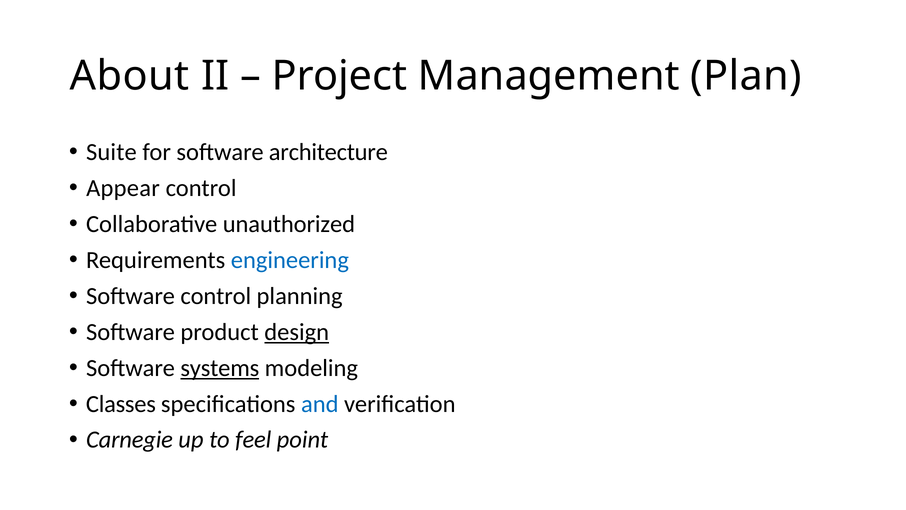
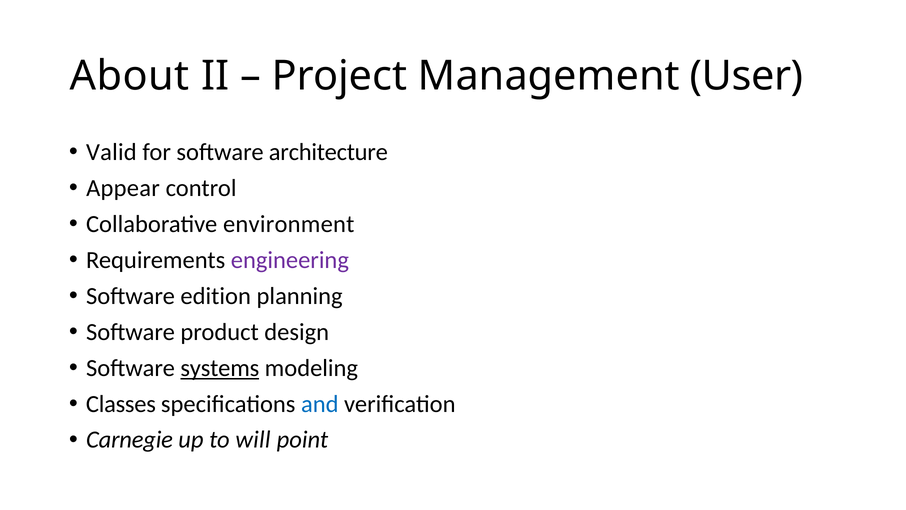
Plan: Plan -> User (747, 76)
Suite: Suite -> Valid (111, 152)
unauthorized: unauthorized -> environment (289, 224)
engineering colour: blue -> purple (290, 260)
Software control: control -> edition (216, 296)
design underline: present -> none (297, 332)
feel: feel -> will (253, 440)
